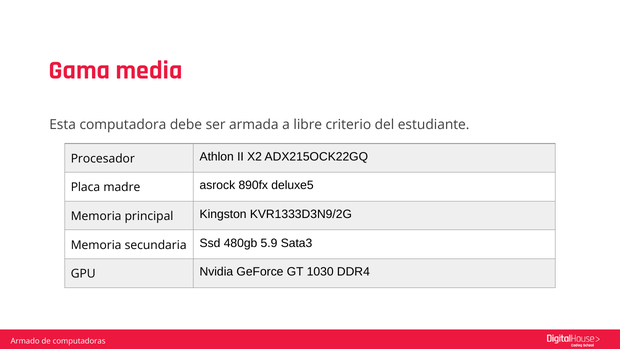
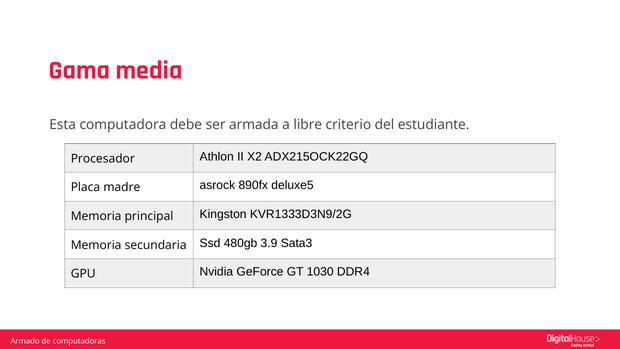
5.9: 5.9 -> 3.9 (269, 243)
